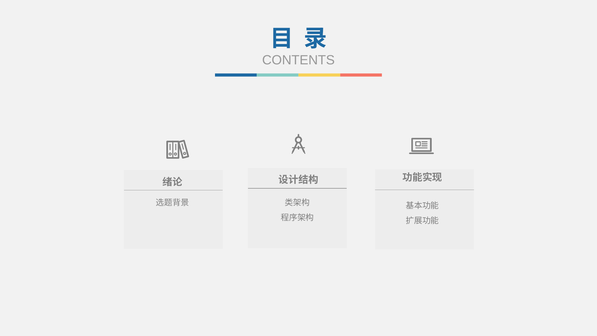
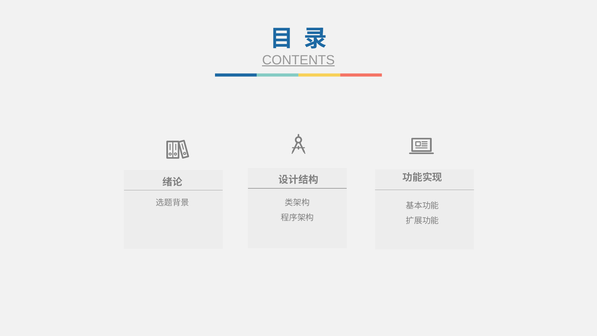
CONTENTS underline: none -> present (298, 60)
